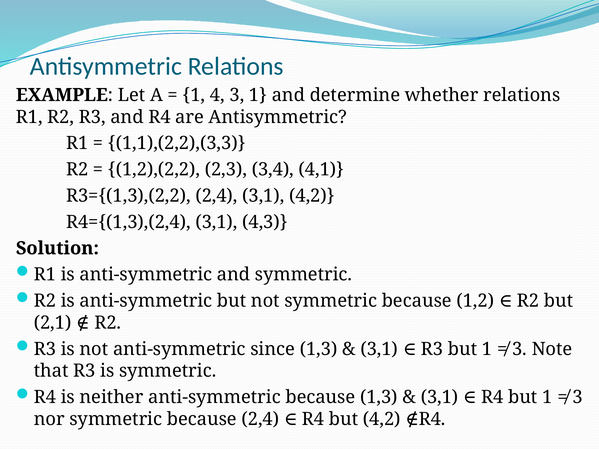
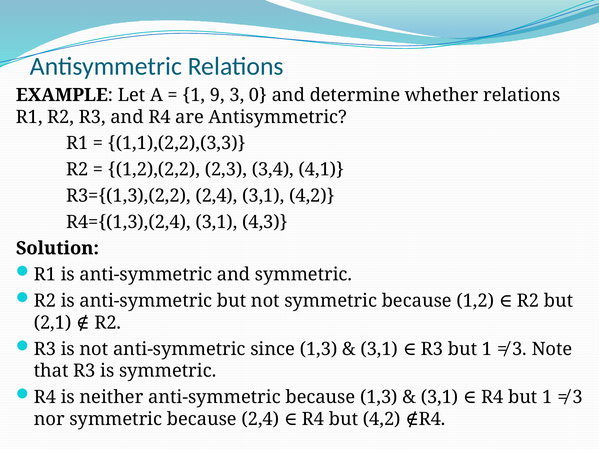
4: 4 -> 9 (217, 95)
3 1: 1 -> 0 (258, 95)
